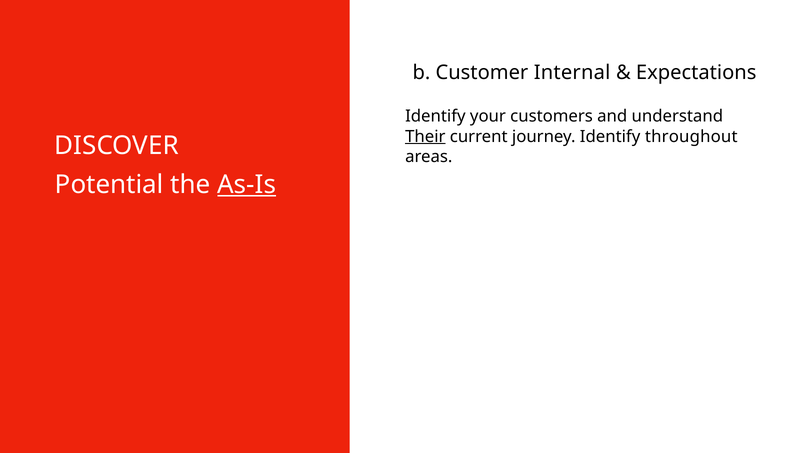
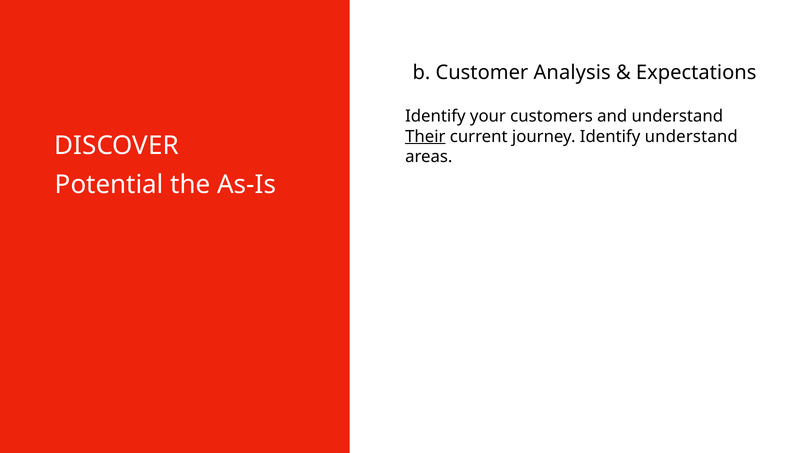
Internal: Internal -> Analysis (572, 73)
Identify throughout: throughout -> understand (691, 136)
As-Is underline: present -> none (247, 184)
